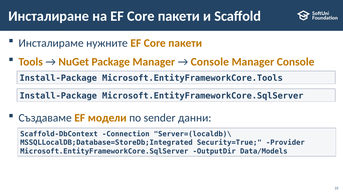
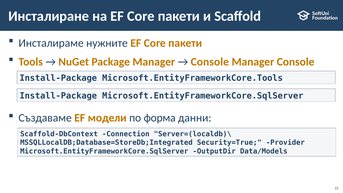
sender: sender -> форма (160, 118)
